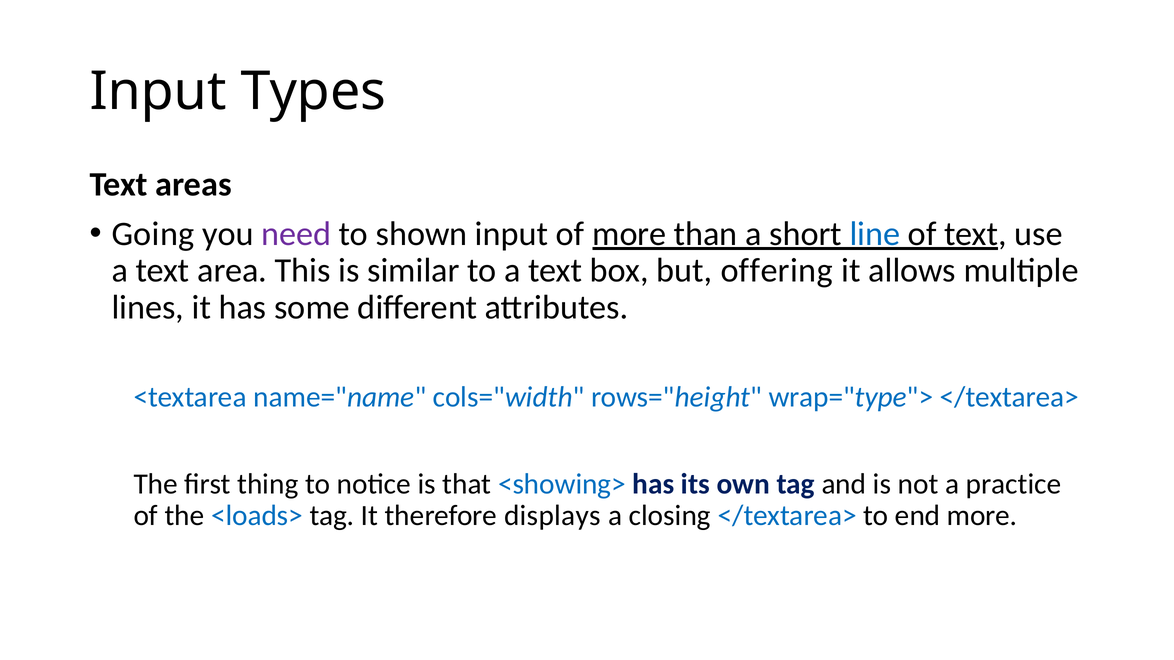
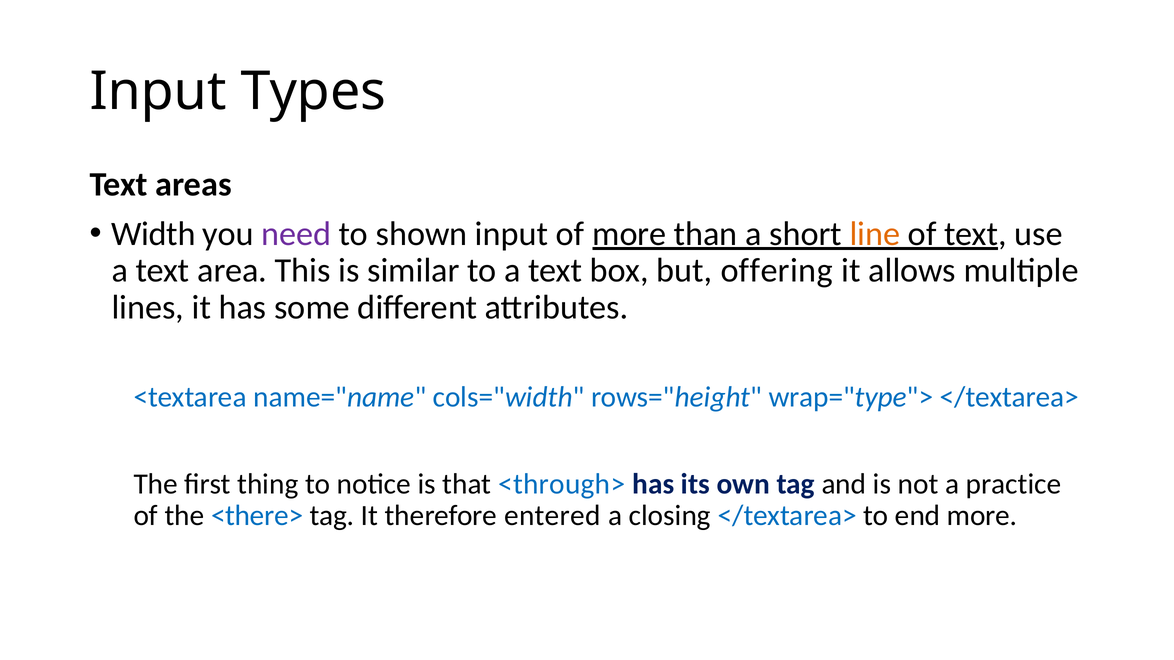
Going: Going -> Width (153, 234)
line colour: blue -> orange (875, 234)
<showing>: <showing> -> <through> (562, 484)
<loads>: <loads> -> <there> (257, 516)
displays: displays -> entered (552, 516)
